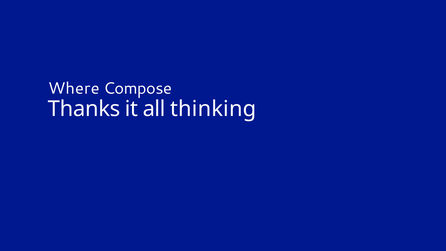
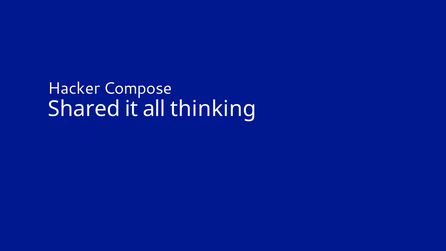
Where: Where -> Hacker (74, 88)
Thanks: Thanks -> Shared (84, 109)
